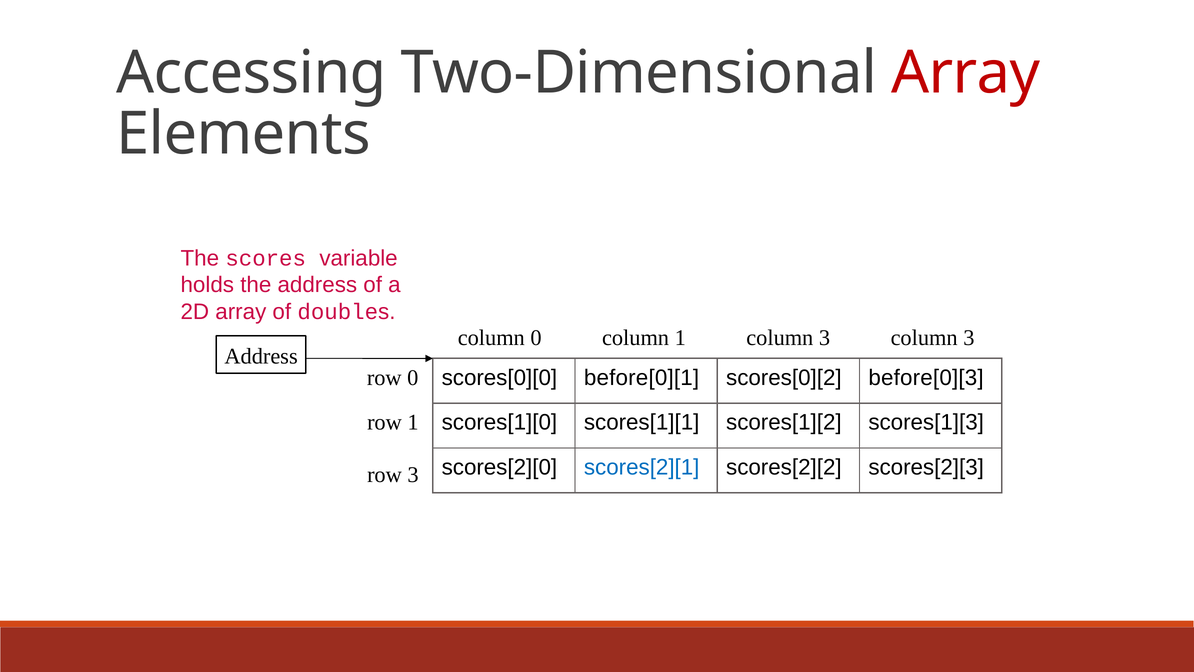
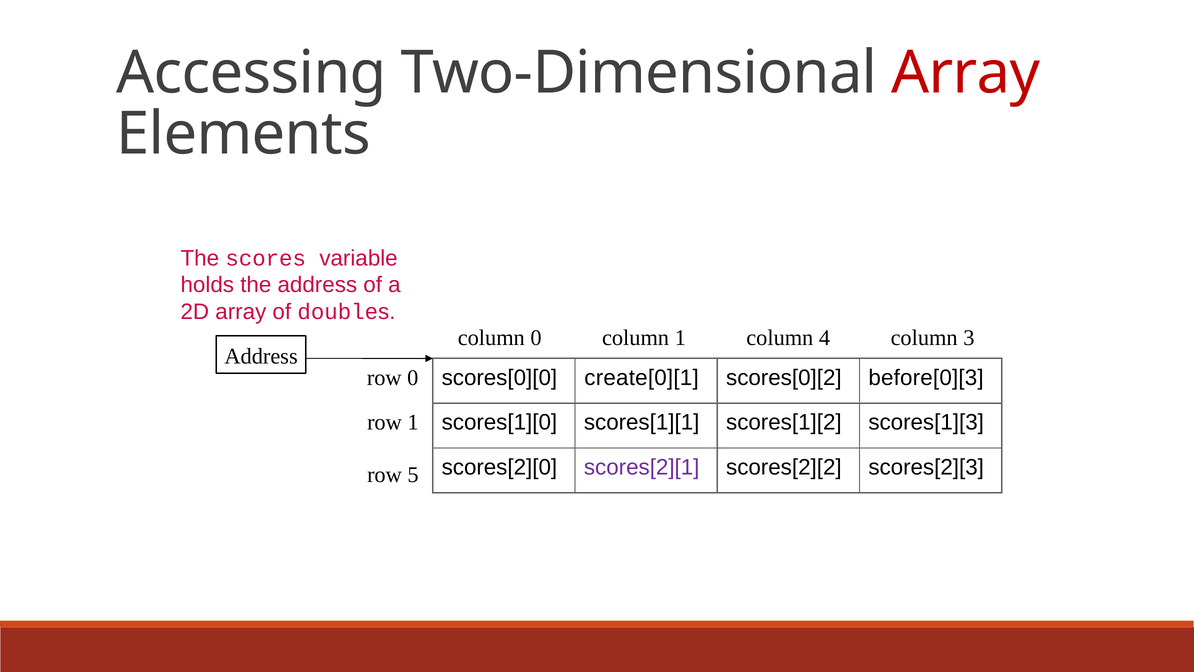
1 column 3: 3 -> 4 (825, 337)
before[0][1: before[0][1 -> create[0][1 (642, 378)
scores[2][1 colour: blue -> purple (642, 467)
row 3: 3 -> 5 (413, 475)
